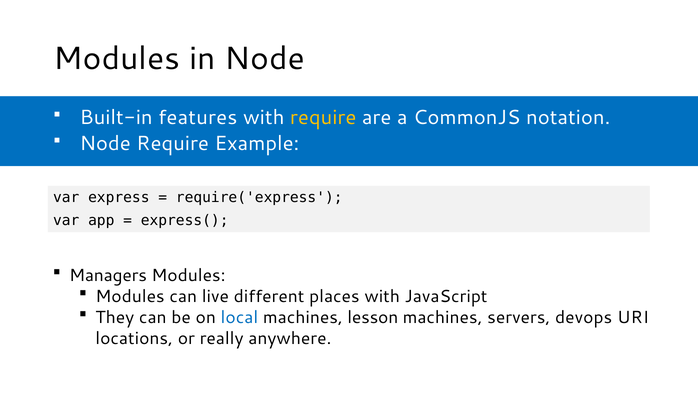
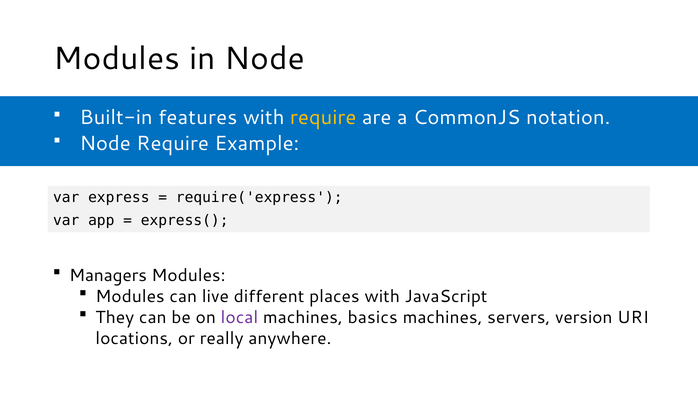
local colour: blue -> purple (239, 317)
lesson: lesson -> basics (373, 317)
devops: devops -> version (584, 317)
